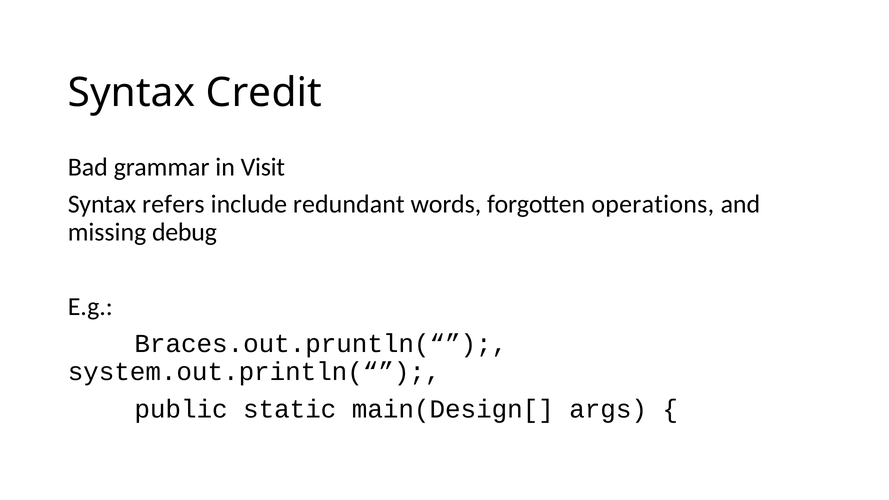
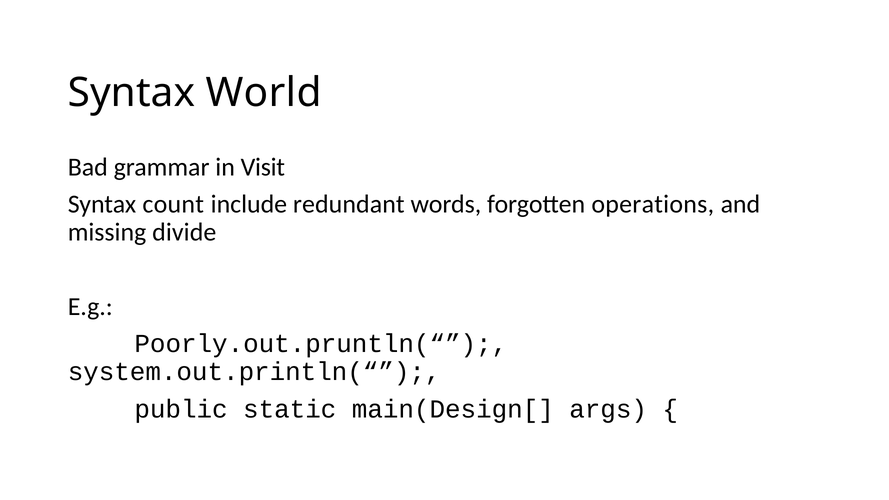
Credit: Credit -> World (264, 93)
refers: refers -> count (173, 204)
debug: debug -> divide (184, 232)
Braces.out.pruntln(“: Braces.out.pruntln(“ -> Poorly.out.pruntln(“ (321, 344)
